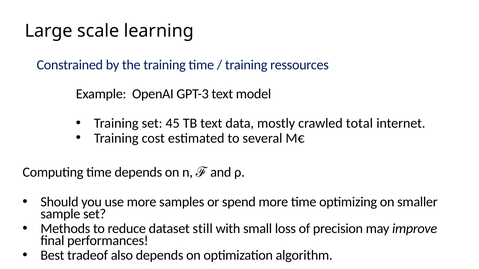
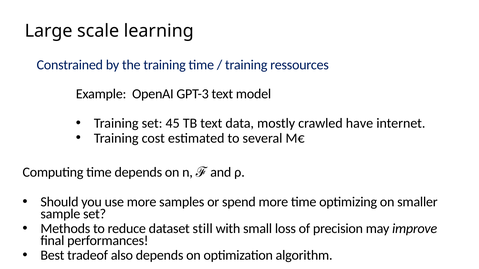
total: total -> have (359, 124)
